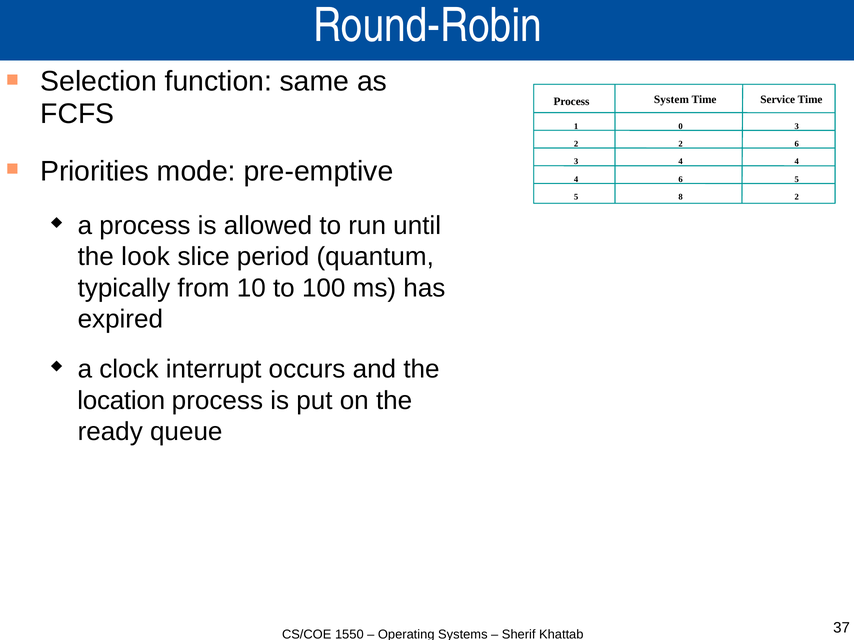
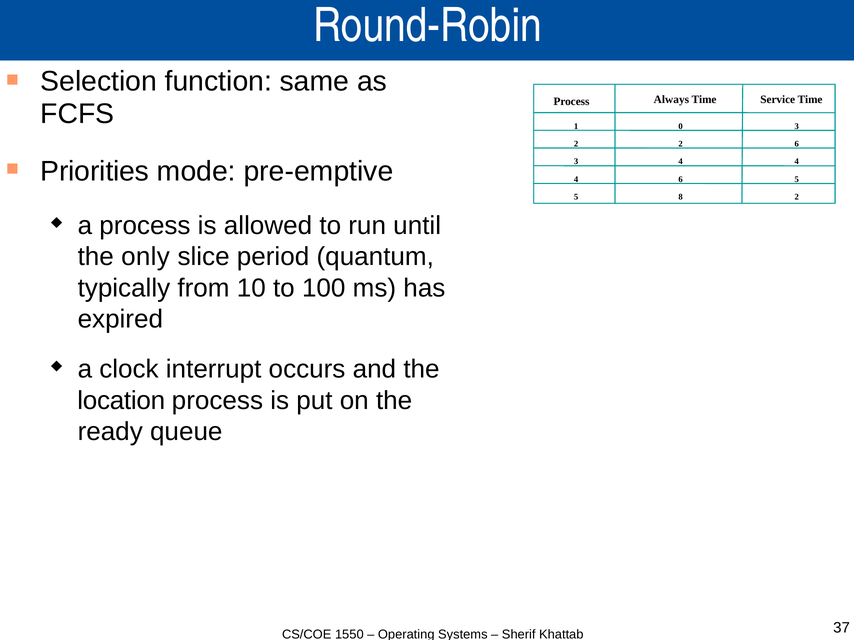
System: System -> Always (671, 100)
look: look -> only (146, 257)
